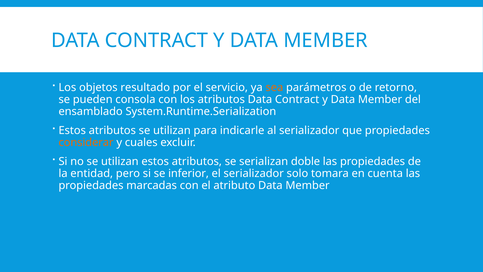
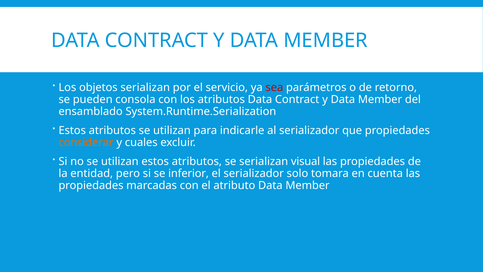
objetos resultado: resultado -> serializan (145, 87)
sea colour: orange -> red (274, 87)
doble: doble -> visual (306, 161)
